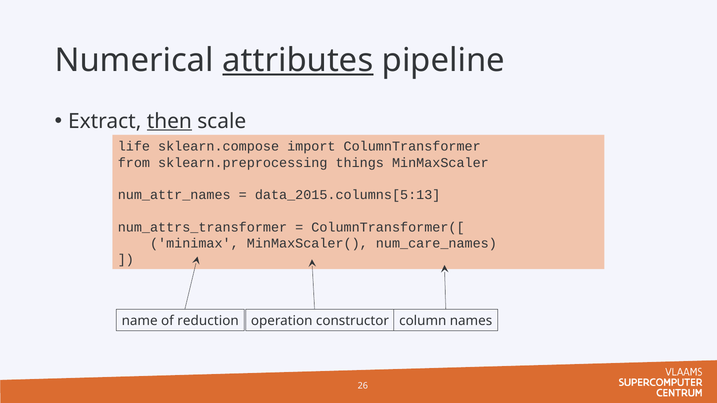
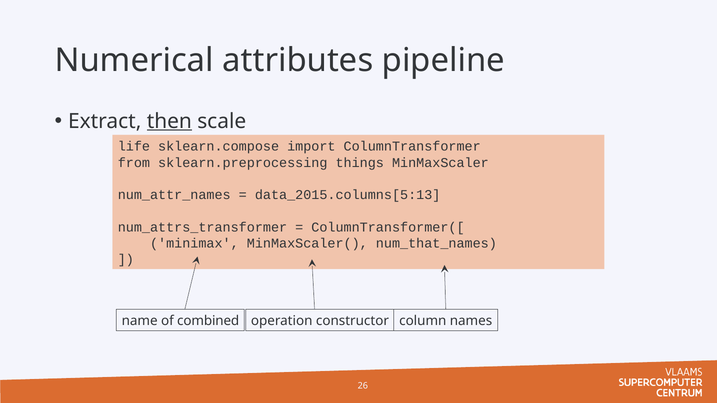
attributes underline: present -> none (298, 60)
num_care_names: num_care_names -> num_that_names (436, 243)
reduction: reduction -> combined (208, 321)
